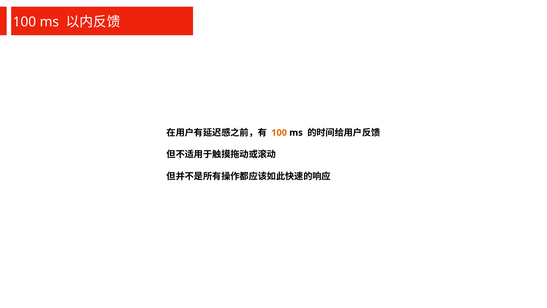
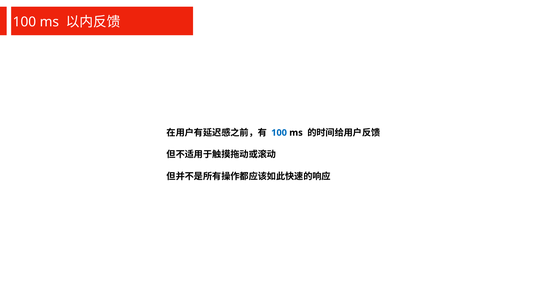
100 colour: orange -> blue (279, 133)
